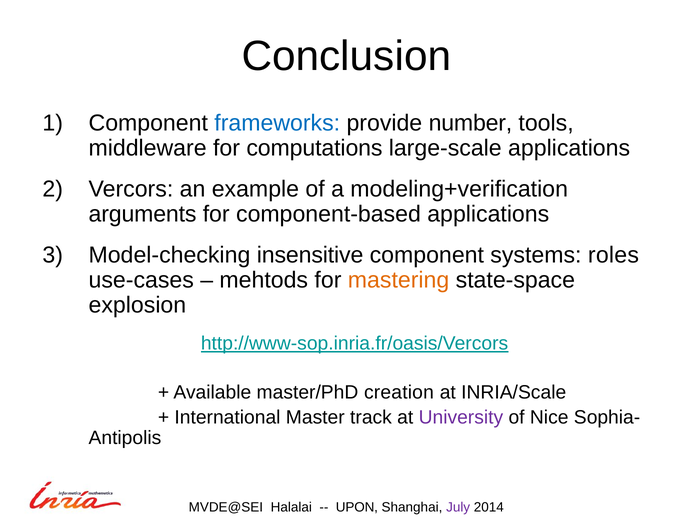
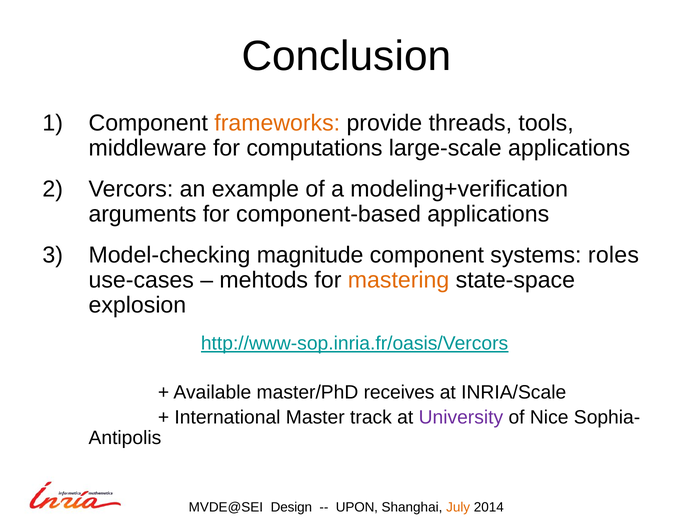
frameworks colour: blue -> orange (277, 123)
number: number -> threads (470, 123)
insensitive: insensitive -> magnitude (310, 255)
creation: creation -> receives (399, 392)
Halalai: Halalai -> Design (291, 507)
July colour: purple -> orange (458, 507)
